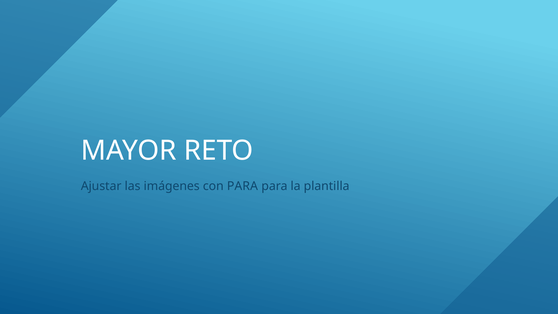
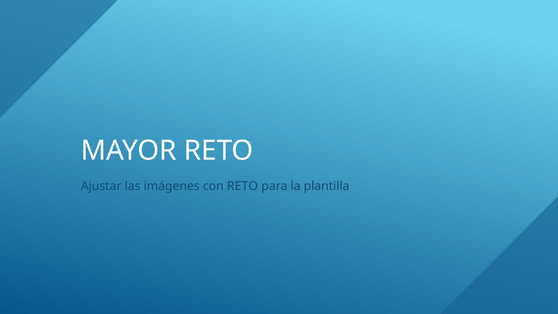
con PARA: PARA -> RETO (242, 186)
